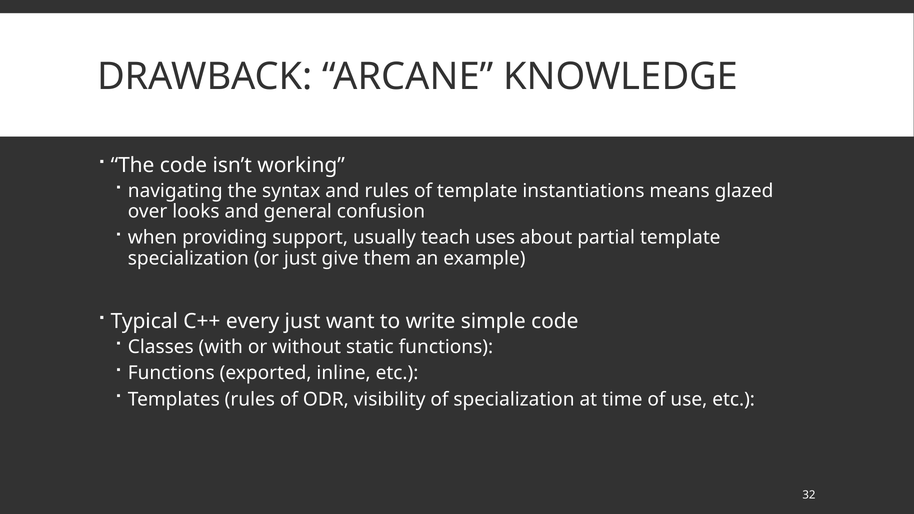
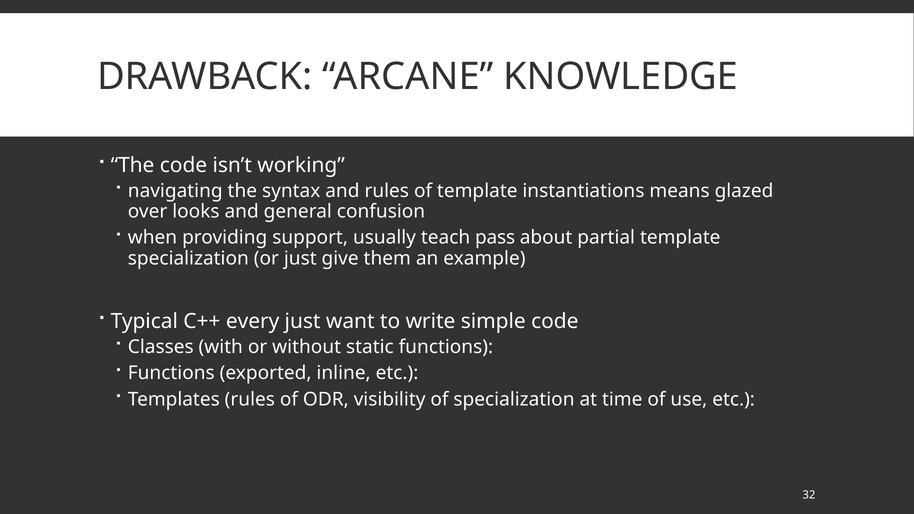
uses: uses -> pass (495, 238)
